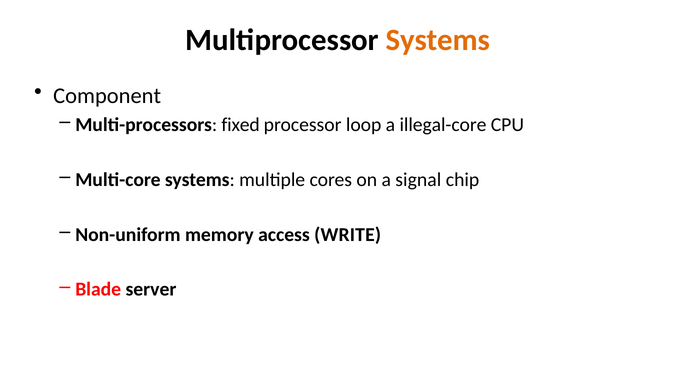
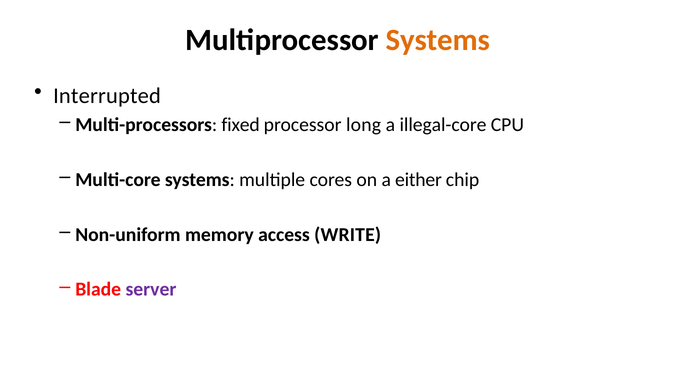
Component: Component -> Interrupted (107, 96)
loop: loop -> long (364, 125)
signal: signal -> either (418, 180)
server colour: black -> purple (151, 290)
